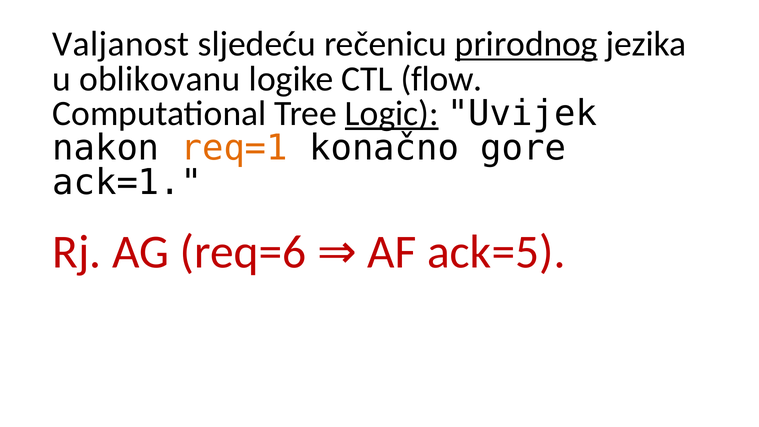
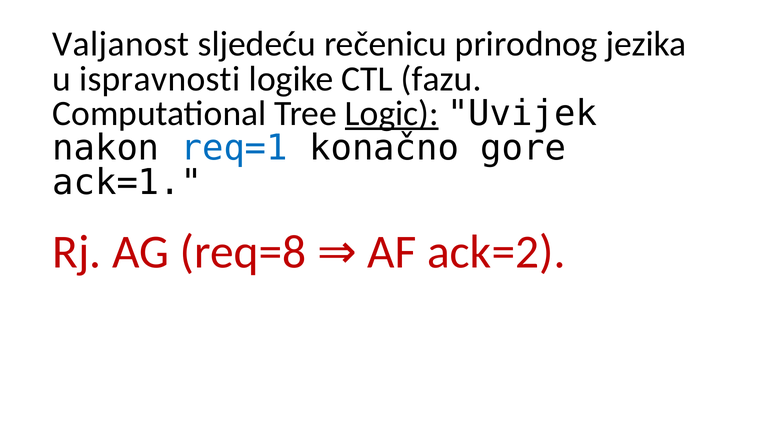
prirodnog underline: present -> none (526, 44)
oblikovanu: oblikovanu -> ispravnosti (160, 79)
flow: flow -> fazu (441, 79)
req=1 colour: orange -> blue (234, 148)
req=6: req=6 -> req=8 (243, 252)
ack=5: ack=5 -> ack=2 (496, 252)
